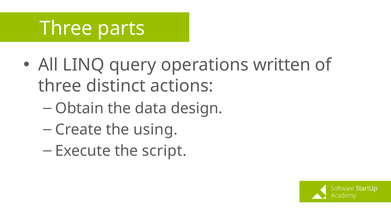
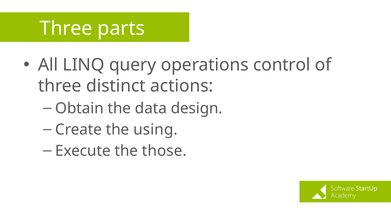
written: written -> control (282, 65)
script: script -> those (164, 151)
